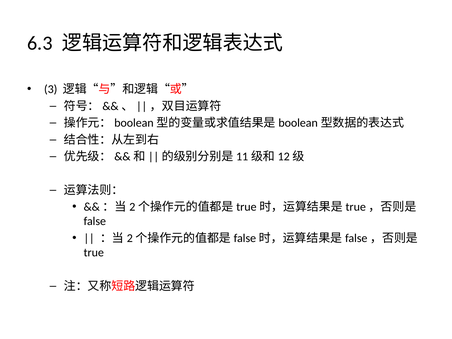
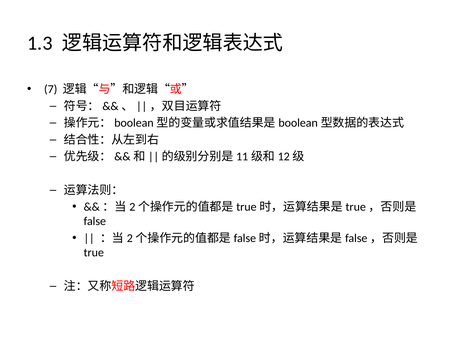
6.3: 6.3 -> 1.3 (40, 43)
3: 3 -> 7 (51, 89)
